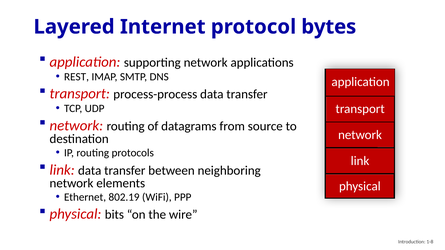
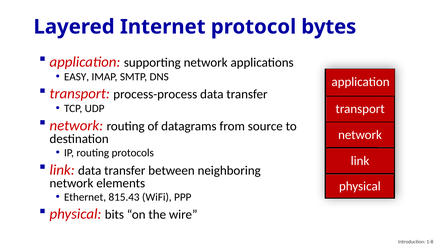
REST: REST -> EASY (77, 77)
802.19: 802.19 -> 815.43 (124, 197)
